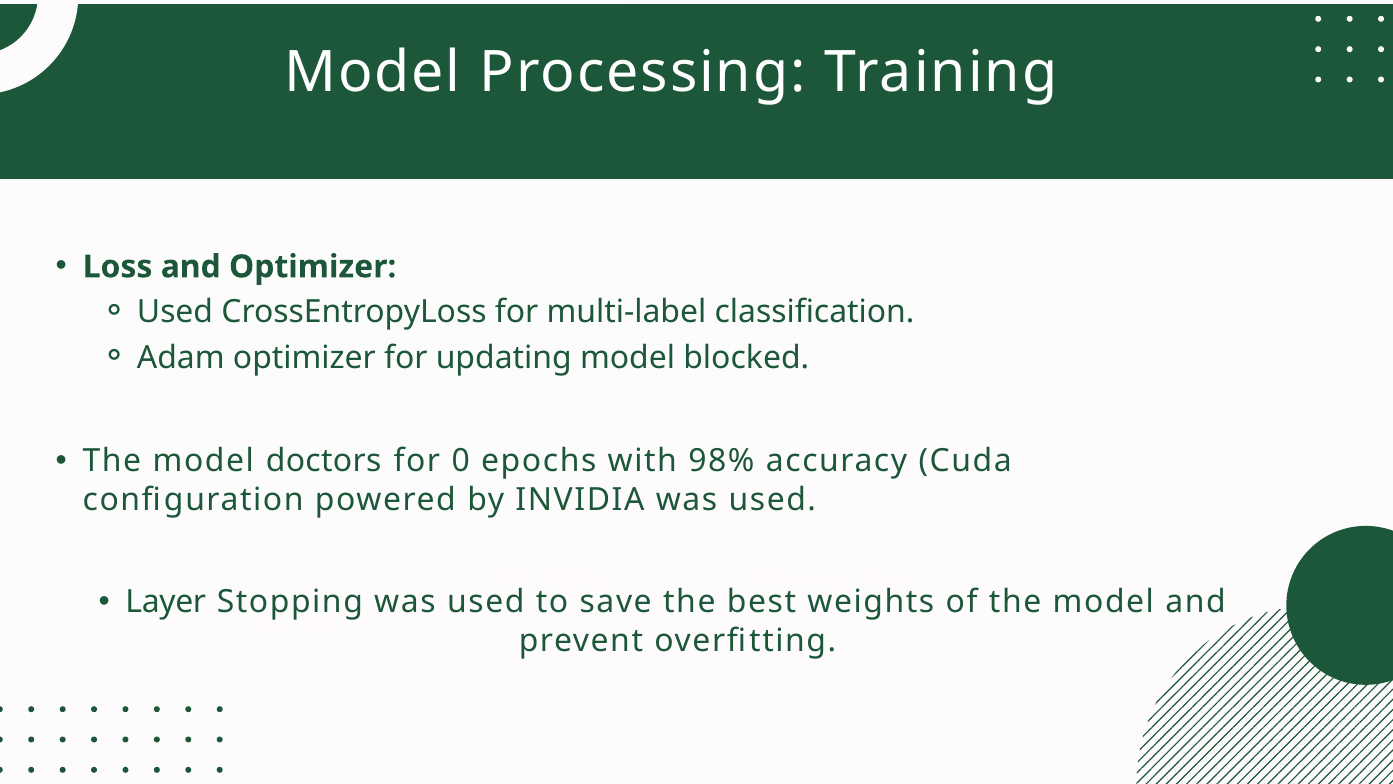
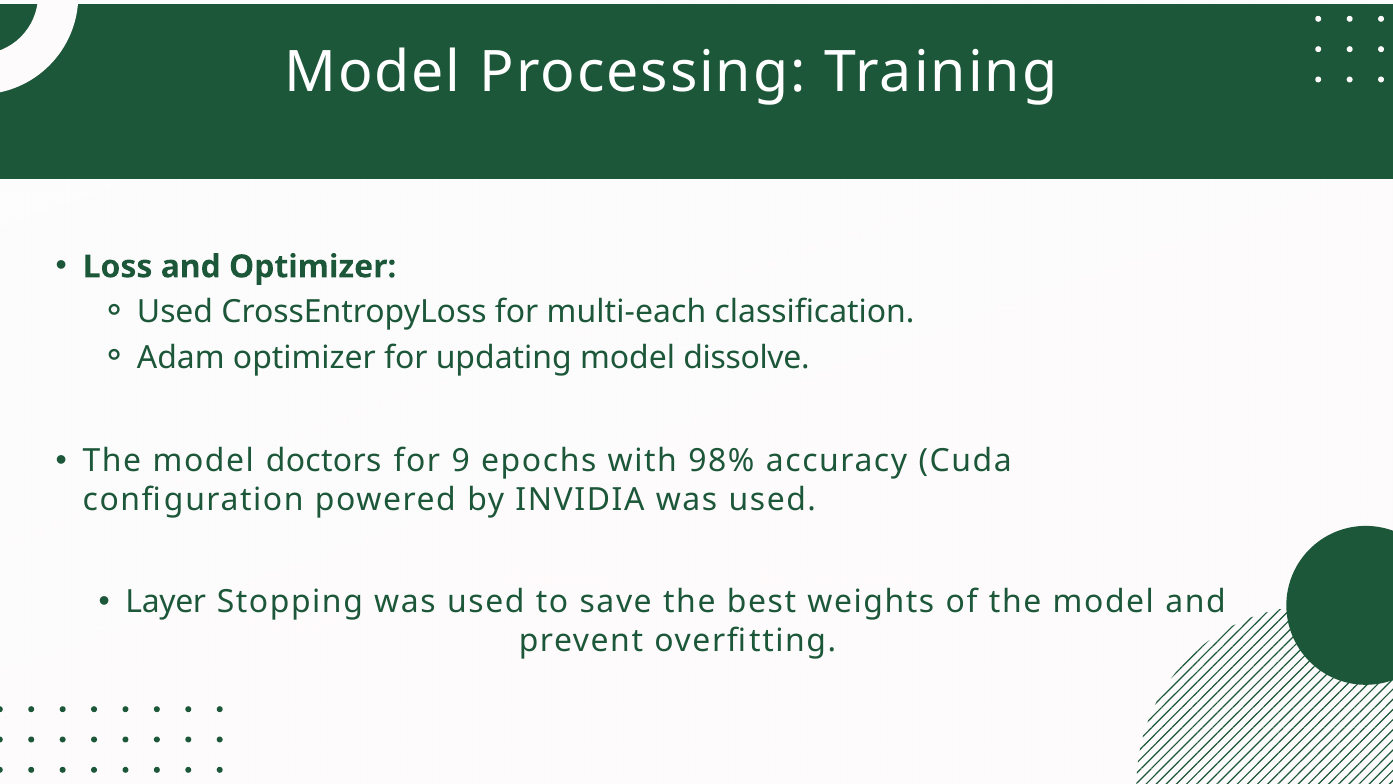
multi-label: multi-label -> multi-each (626, 312)
blocked: blocked -> dissolve (746, 358)
0: 0 -> 9 (461, 461)
